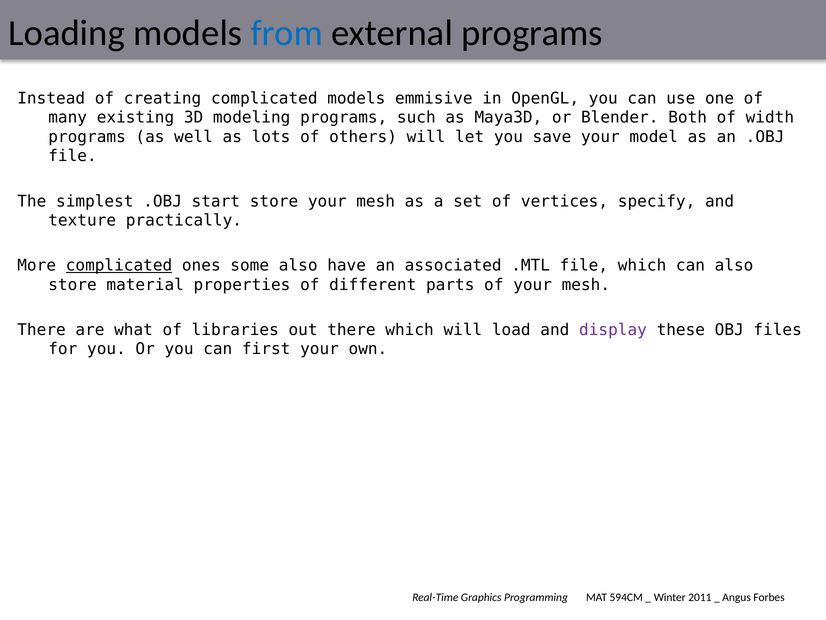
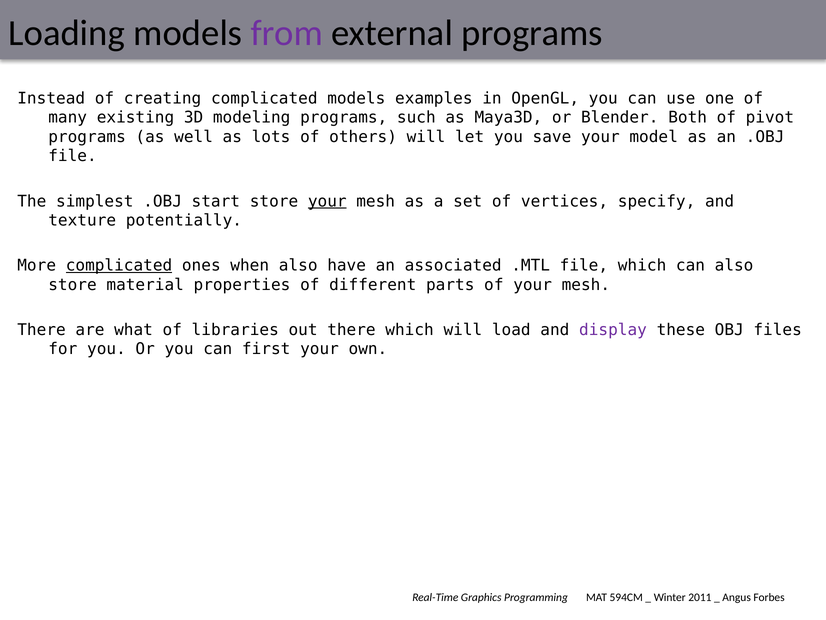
from colour: blue -> purple (287, 33)
emmisive: emmisive -> examples (434, 98)
width: width -> pivot (770, 117)
your underline: none -> present (327, 201)
practically: practically -> potentially (184, 220)
some: some -> when (250, 265)
